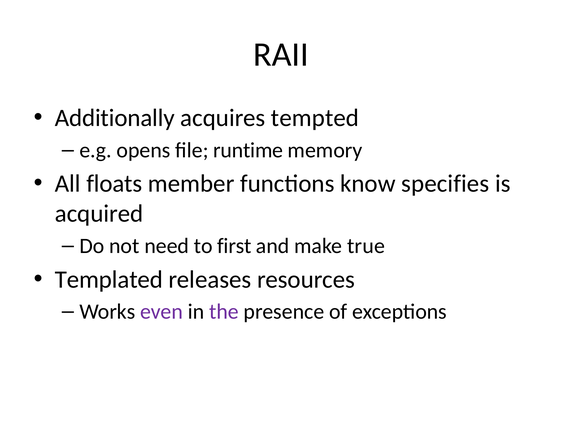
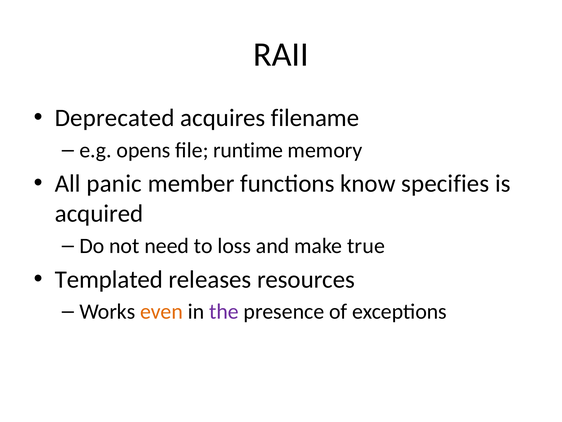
Additionally: Additionally -> Deprecated (115, 118)
tempted: tempted -> filename (315, 118)
floats: floats -> panic (114, 184)
first: first -> loss (234, 246)
even colour: purple -> orange (162, 311)
